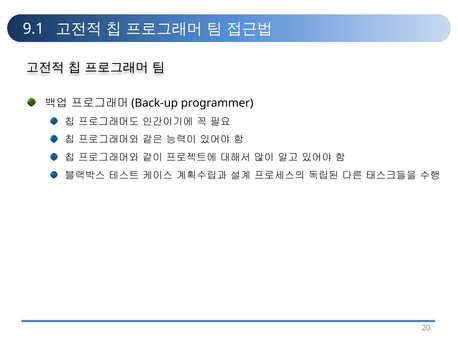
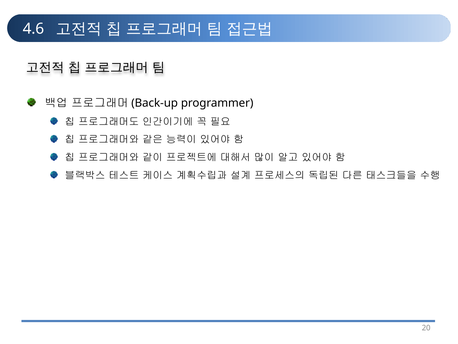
9.1: 9.1 -> 4.6 (33, 29)
